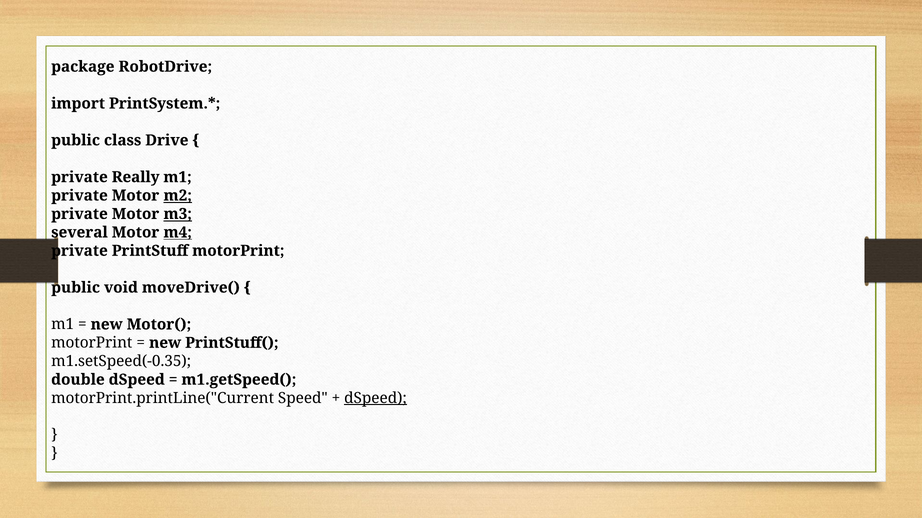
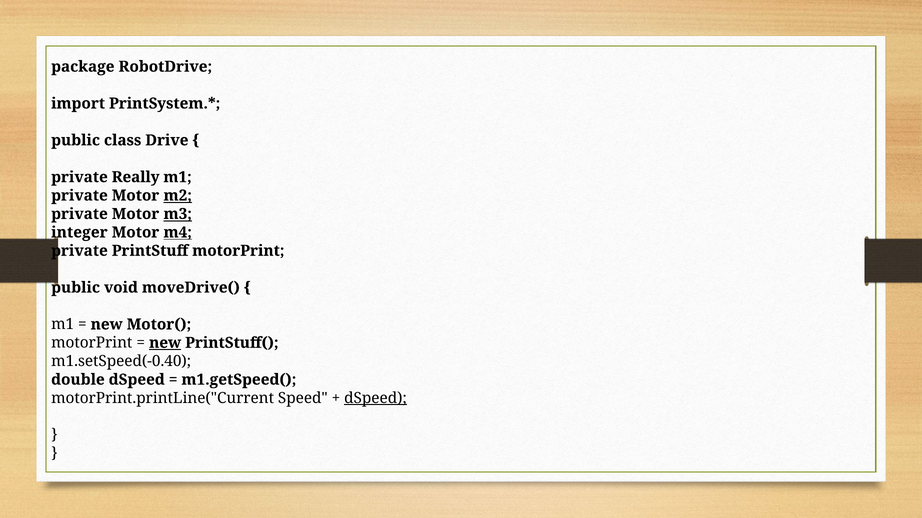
several: several -> integer (79, 233)
new underline: none -> present (165, 343)
m1.setSpeed(-0.35: m1.setSpeed(-0.35 -> m1.setSpeed(-0.40 (121, 362)
